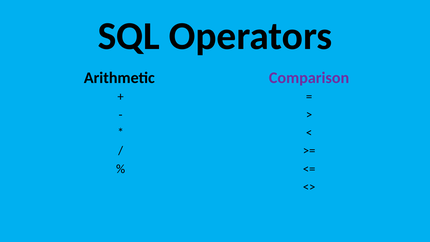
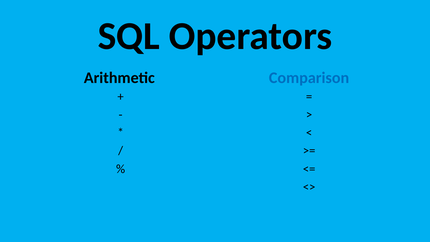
Comparison colour: purple -> blue (309, 78)
